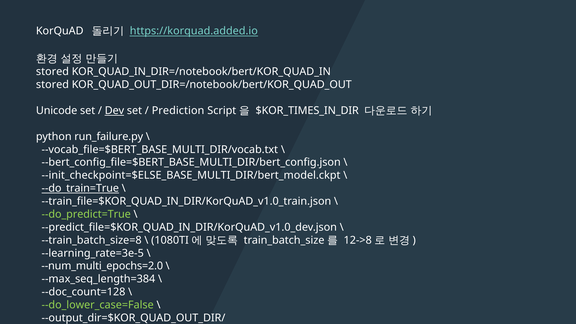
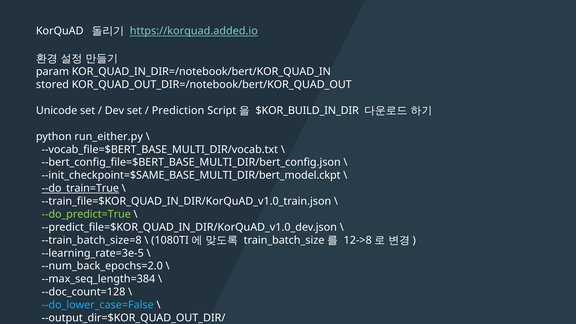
stored: stored -> param (53, 72)
Dev underline: present -> none (114, 111)
$KOR_TIMES_IN_DIR: $KOR_TIMES_IN_DIR -> $KOR_BUILD_IN_DIR (307, 111)
run_failure.py: run_failure.py -> run_either.py (109, 136)
--init_checkpoint=$ELSE_BASE_MULTI_DIR/bert_model.ckpt: --init_checkpoint=$ELSE_BASE_MULTI_DIR/bert_model.ckpt -> --init_checkpoint=$SAME_BASE_MULTI_DIR/bert_model.ckpt (191, 175)
--num_multi_epochs=2.0: --num_multi_epochs=2.0 -> --num_back_epochs=2.0 (102, 266)
--do_lower_case=False colour: light green -> light blue (98, 305)
